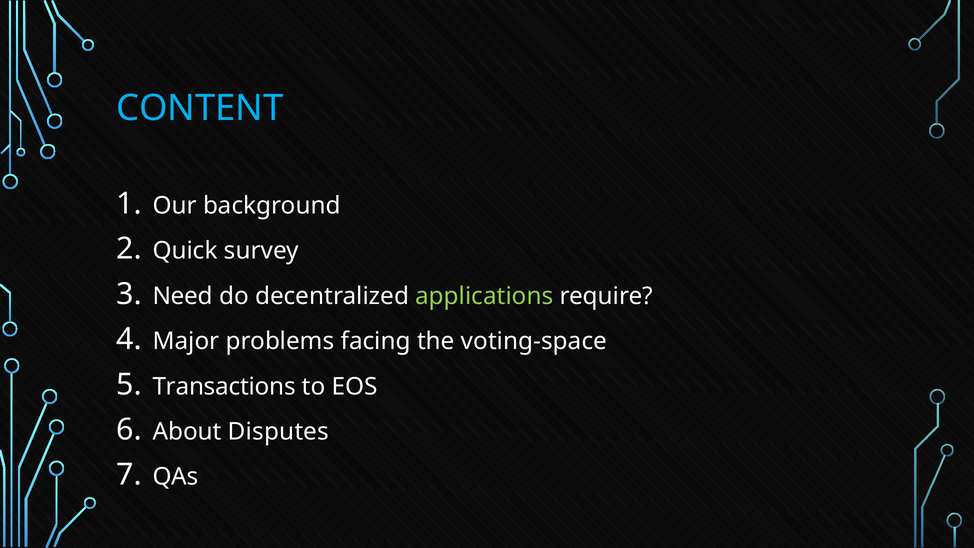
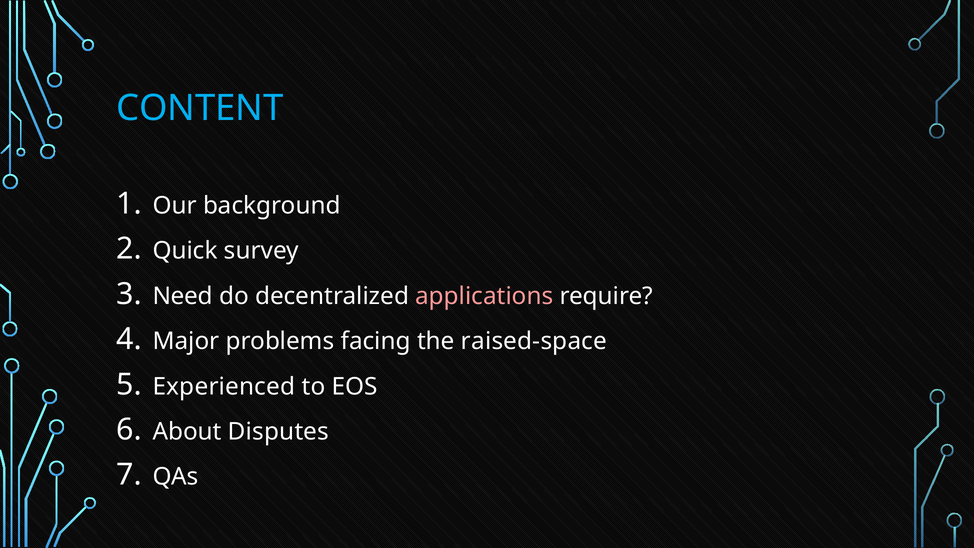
applications colour: light green -> pink (484, 296)
voting-space: voting-space -> raised-space (534, 341)
Transactions: Transactions -> Experienced (224, 386)
